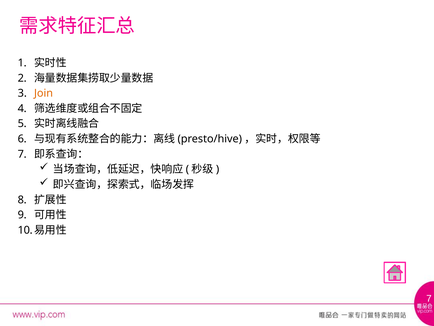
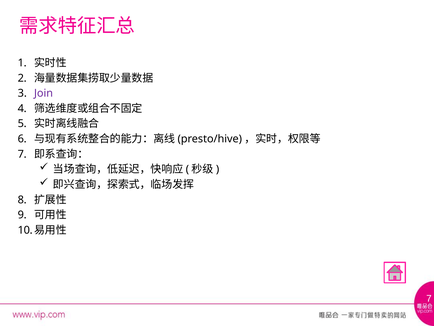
Join colour: orange -> purple (44, 93)
